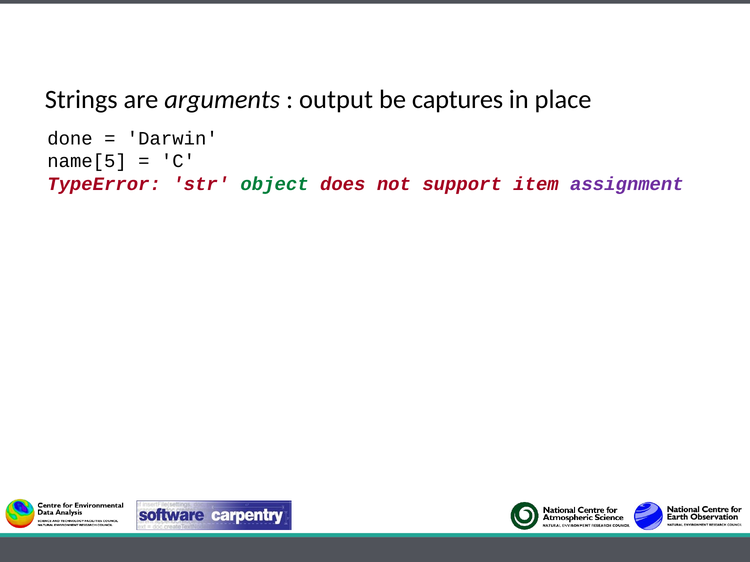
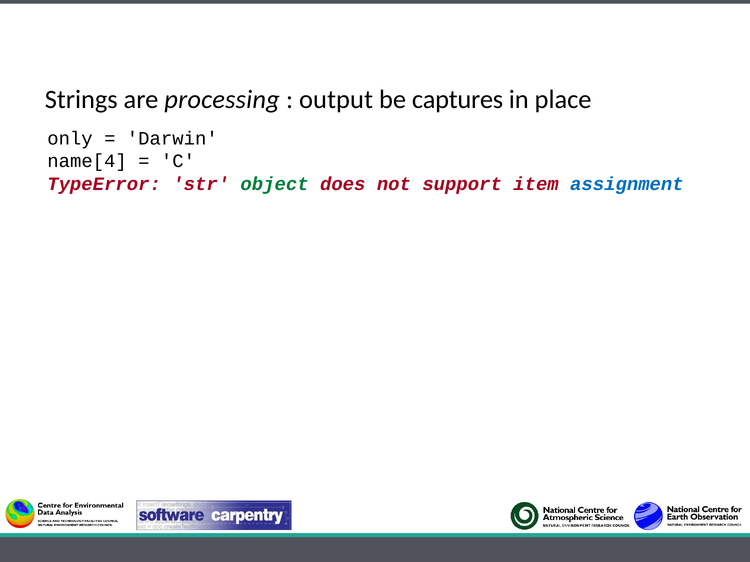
arguments: arguments -> processing (222, 100)
done: done -> only (70, 139)
name[5: name[5 -> name[4 (87, 161)
assignment colour: purple -> blue (627, 184)
